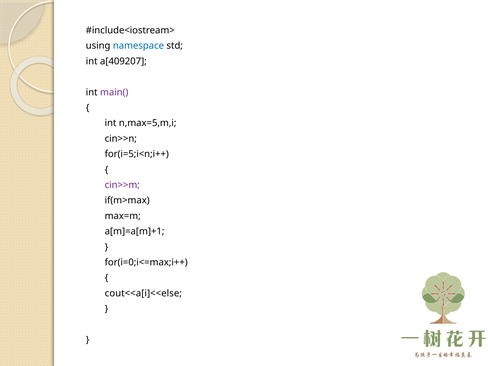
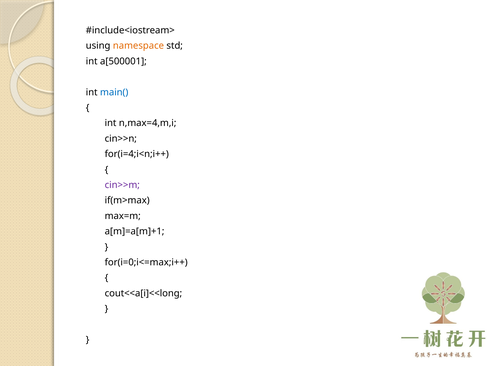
namespace colour: blue -> orange (138, 46)
a[409207: a[409207 -> a[500001 (123, 61)
main( colour: purple -> blue (114, 92)
n,max=5,m,i: n,max=5,m,i -> n,max=4,m,i (148, 123)
for(i=5;i<n;i++: for(i=5;i<n;i++ -> for(i=4;i<n;i++ (137, 154)
cout<<a[i]<<else: cout<<a[i]<<else -> cout<<a[i]<<long (143, 293)
